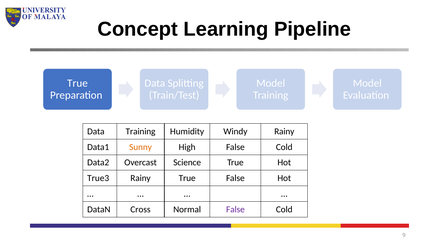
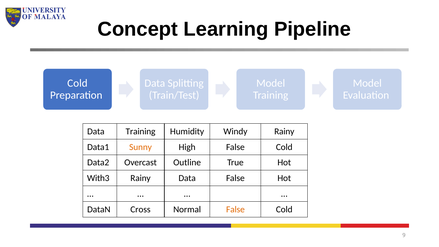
True: True -> Cold (77, 83)
Science: Science -> Outline (187, 163)
True3: True3 -> With3 (98, 178)
Rainy True: True -> Data (187, 178)
False colour: purple -> orange (235, 209)
